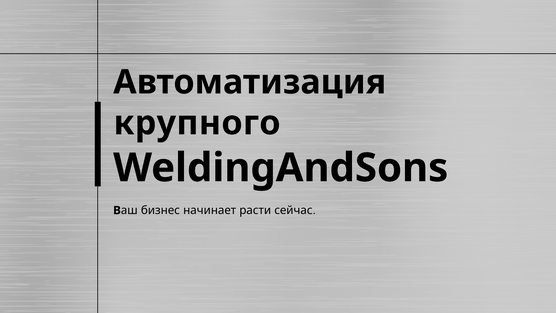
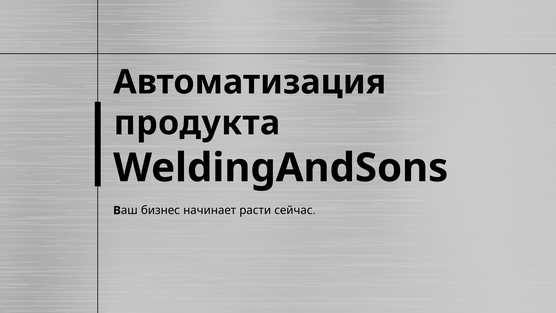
крупного: крупного -> продукта (197, 123)
